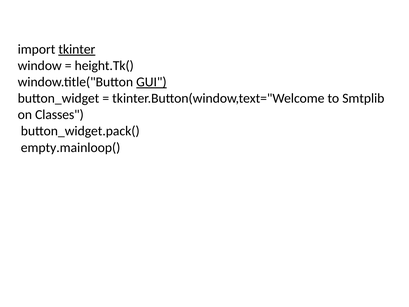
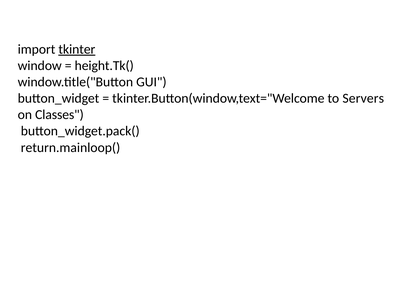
GUI underline: present -> none (151, 82)
Smtplib: Smtplib -> Servers (363, 98)
empty.mainloop(: empty.mainloop( -> return.mainloop( (71, 147)
